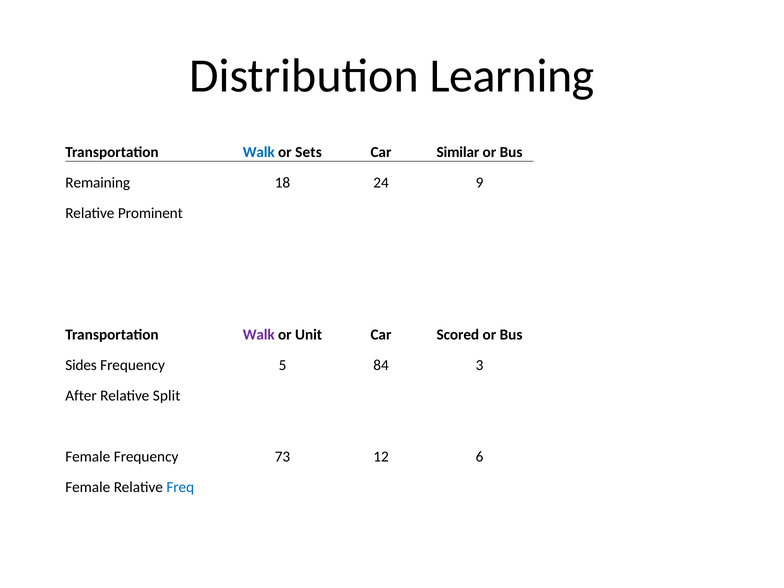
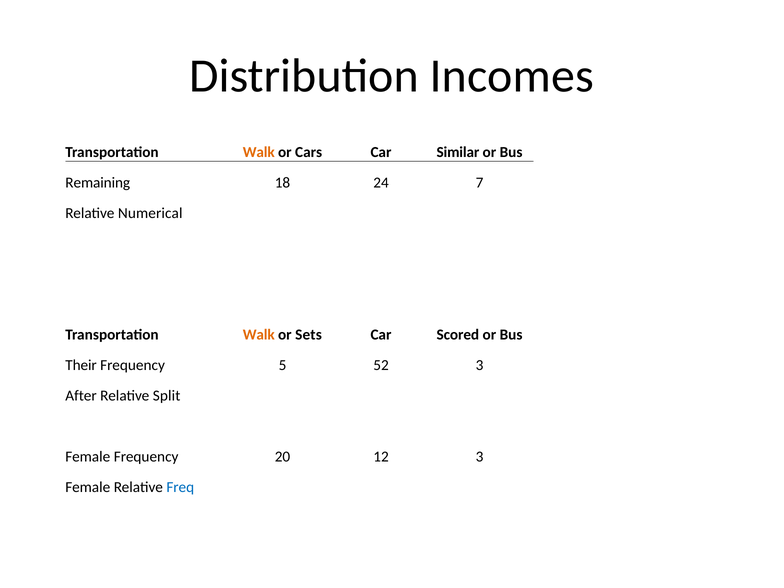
Learning: Learning -> Incomes (512, 76)
Walk colour: blue -> orange (259, 152)
Sets: Sets -> Cars (309, 152)
9: 9 -> 7 (480, 183)
Prominent: Prominent -> Numerical (150, 213)
Walk colour: purple -> orange (259, 335)
Unit: Unit -> Sets (309, 335)
Sides: Sides -> Their (81, 365)
84: 84 -> 52 (381, 365)
73: 73 -> 20 (282, 457)
12 6: 6 -> 3 (480, 457)
